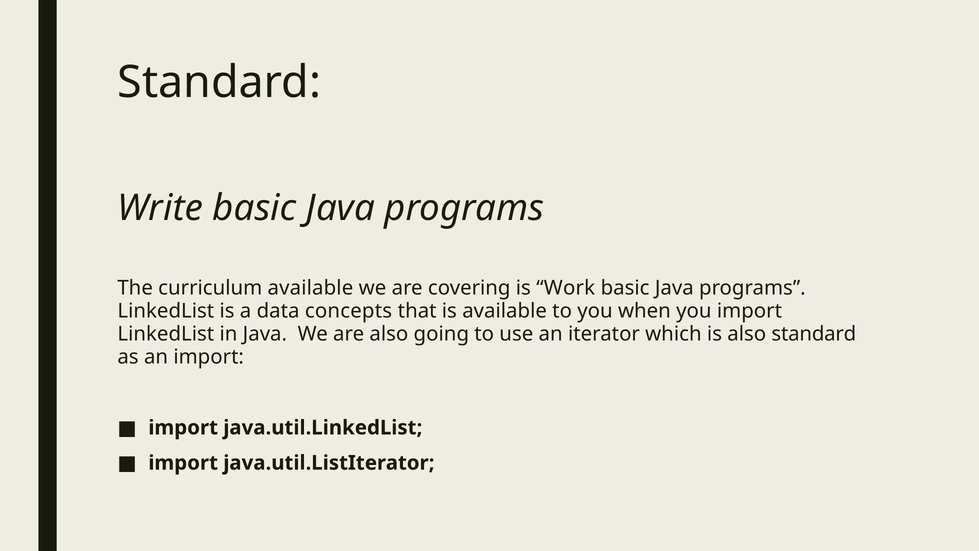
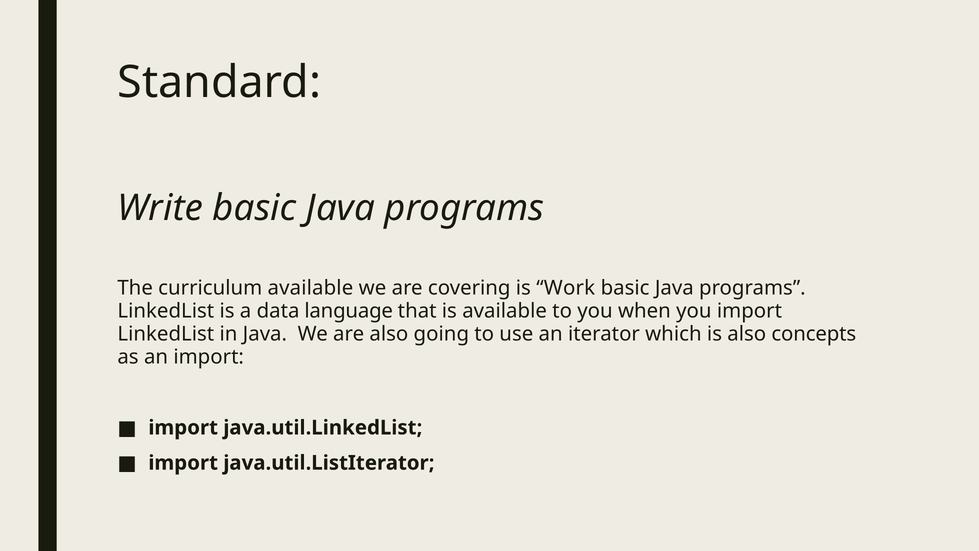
concepts: concepts -> language (349, 311)
also standard: standard -> concepts (814, 334)
